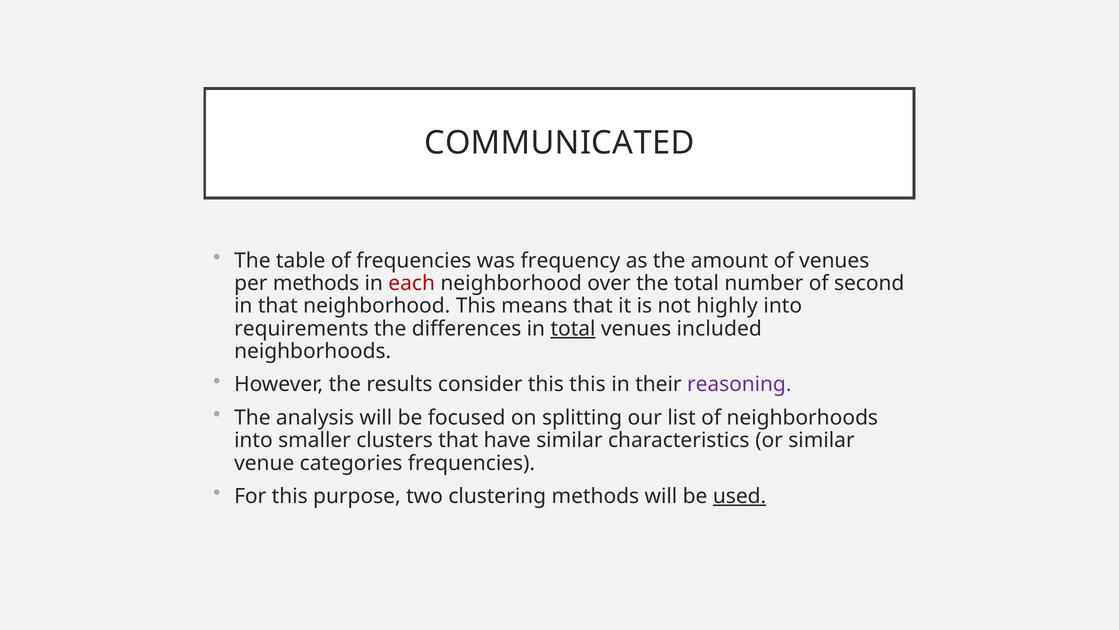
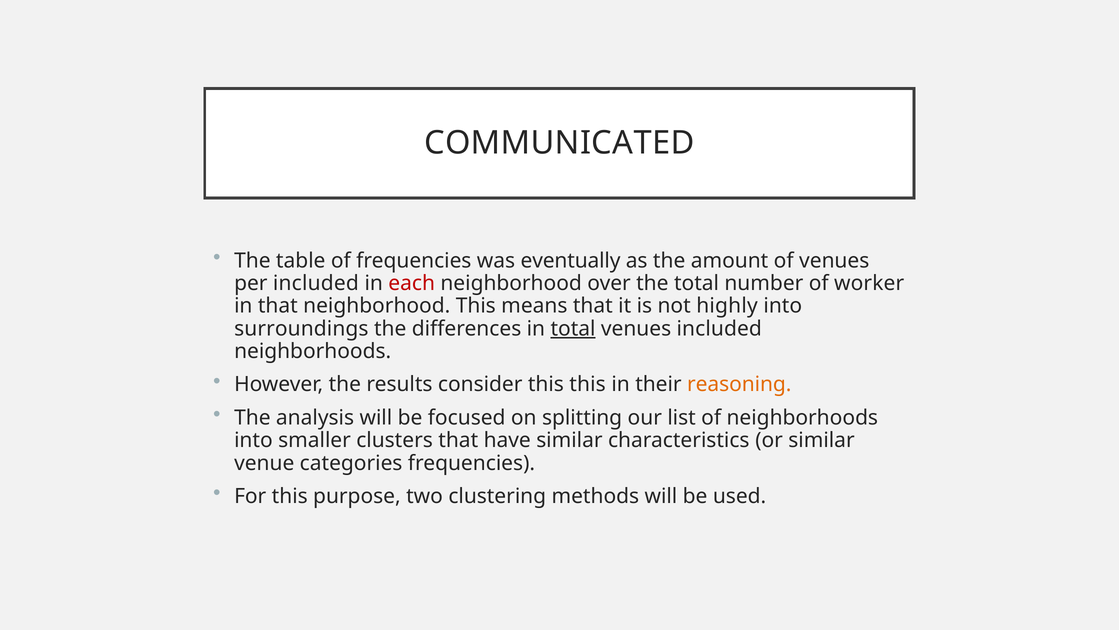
frequency: frequency -> eventually (571, 260)
per methods: methods -> included (316, 283)
second: second -> worker (869, 283)
requirements: requirements -> surroundings (301, 328)
reasoning colour: purple -> orange (739, 384)
used underline: present -> none (740, 496)
